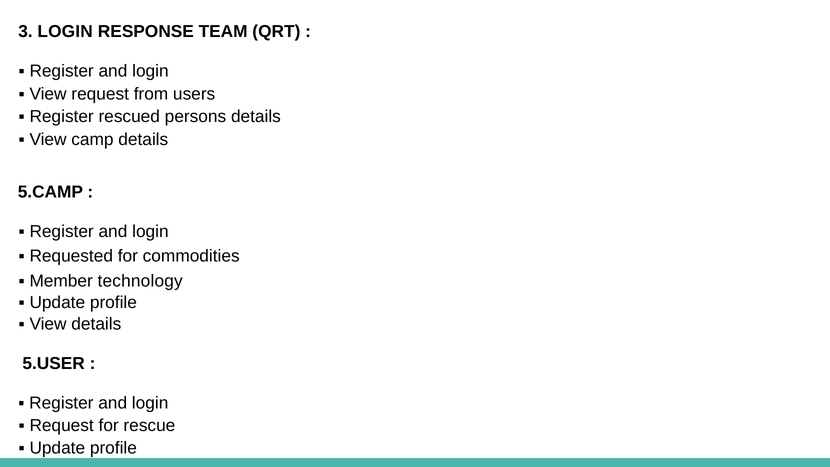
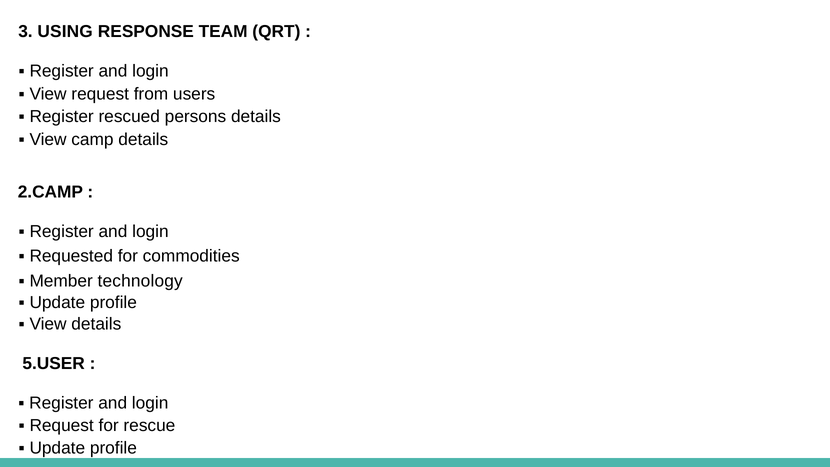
3 LOGIN: LOGIN -> USING (65, 32)
5.CAMP: 5.CAMP -> 2.CAMP (50, 192)
